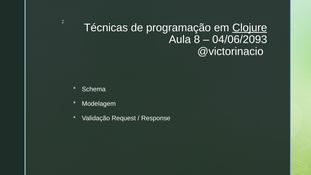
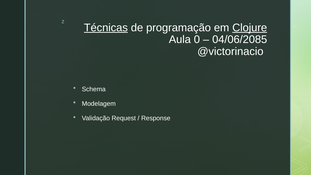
Técnicas underline: none -> present (106, 28)
8: 8 -> 0 (197, 40)
04/06/2093: 04/06/2093 -> 04/06/2085 (240, 40)
